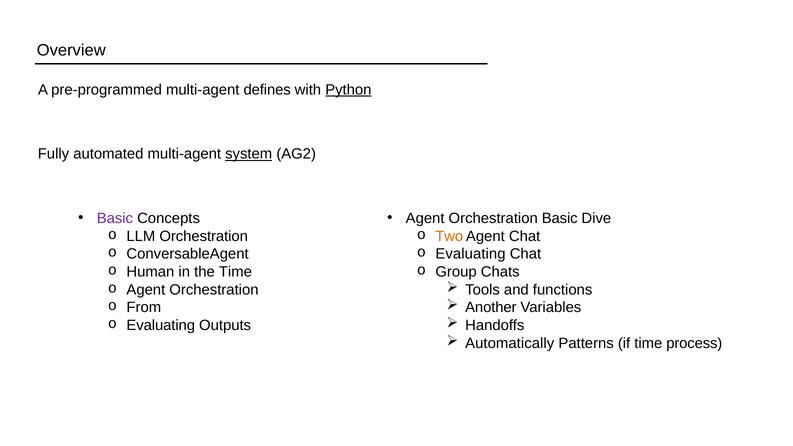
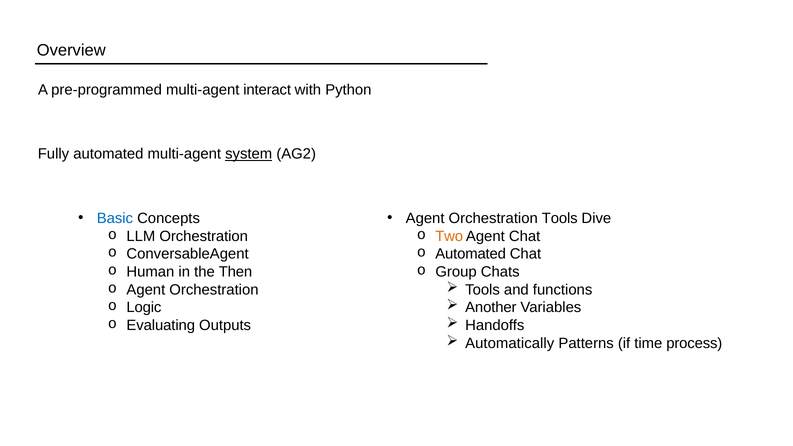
defines: defines -> interact (267, 90)
Python underline: present -> none (348, 90)
Basic colour: purple -> blue (115, 218)
Orchestration Basic: Basic -> Tools (560, 218)
Evaluating: Evaluating -> Automated (471, 254)
the Time: Time -> Then (236, 272)
From: From -> Logic (144, 308)
